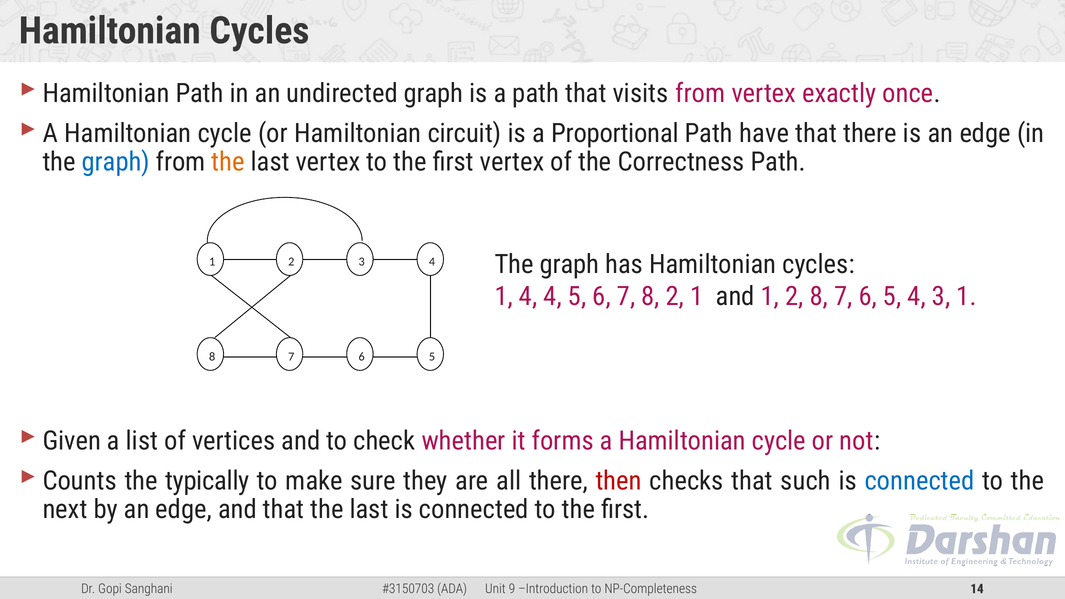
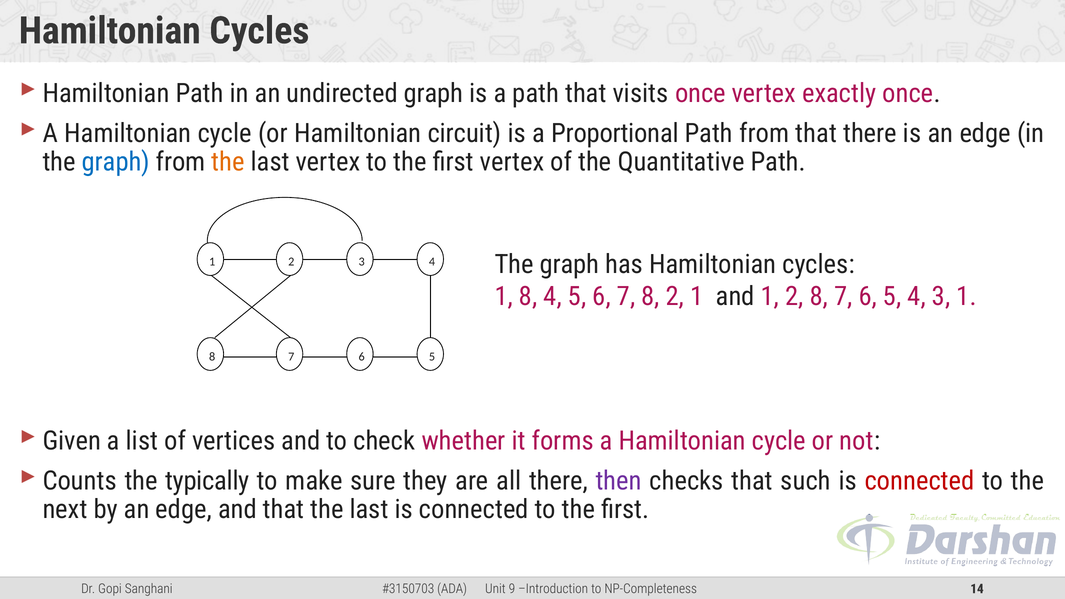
visits from: from -> once (700, 94)
Path have: have -> from (764, 133)
Correctness: Correctness -> Quantitative (681, 162)
1 4: 4 -> 8 (528, 296)
then colour: red -> purple (619, 481)
connected colour: blue -> red (920, 481)
